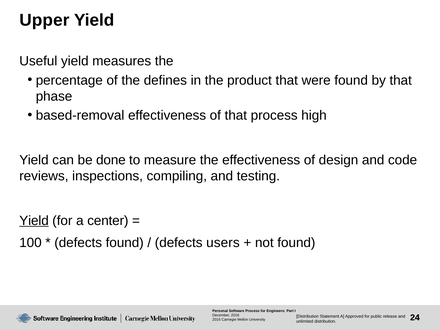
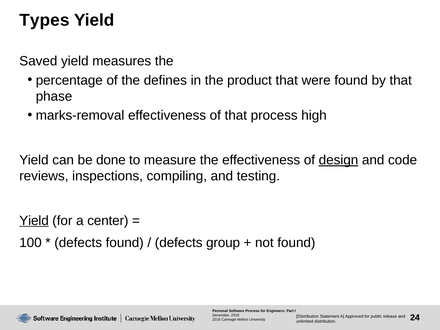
Upper: Upper -> Types (44, 20)
Useful: Useful -> Saved (38, 61)
based-removal: based-removal -> marks-removal (80, 116)
design underline: none -> present (339, 160)
users: users -> group (223, 243)
